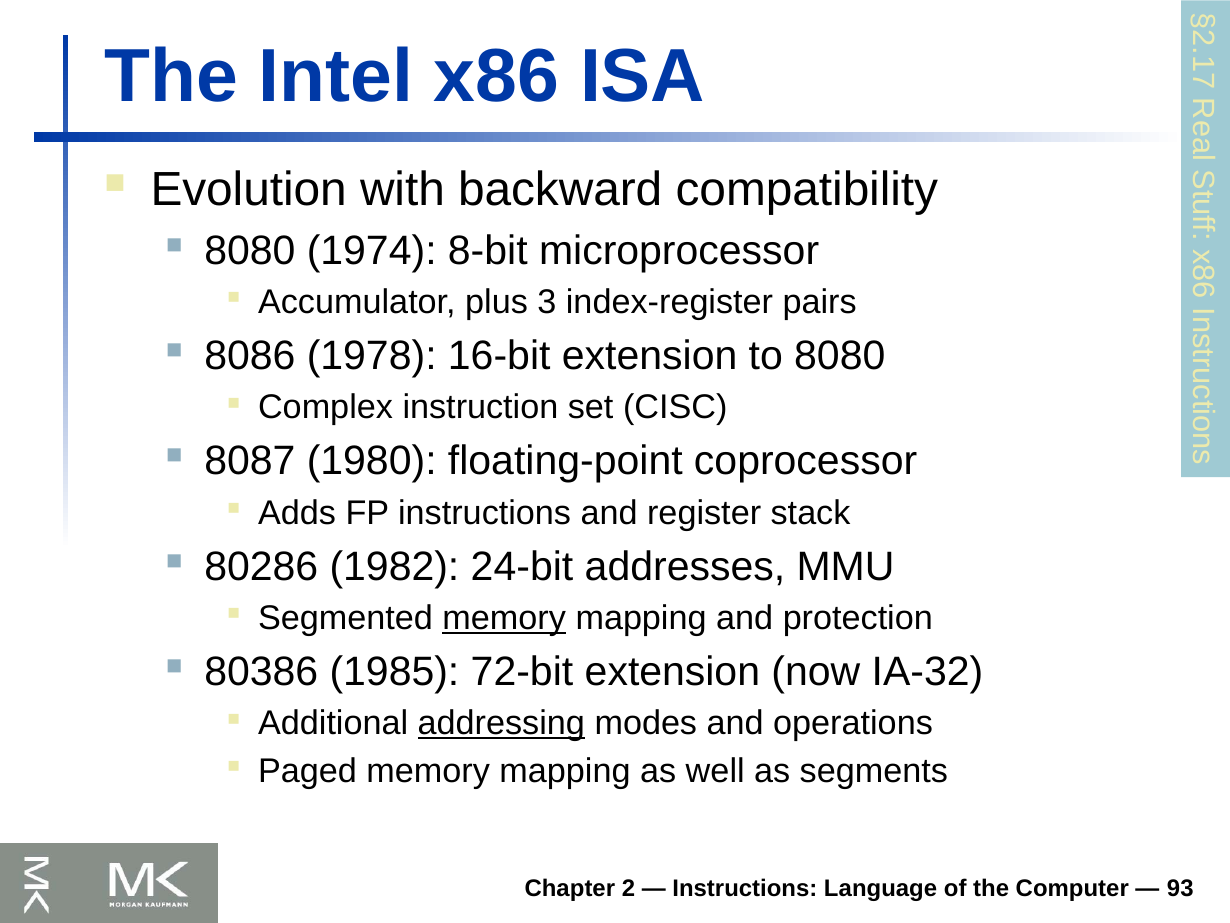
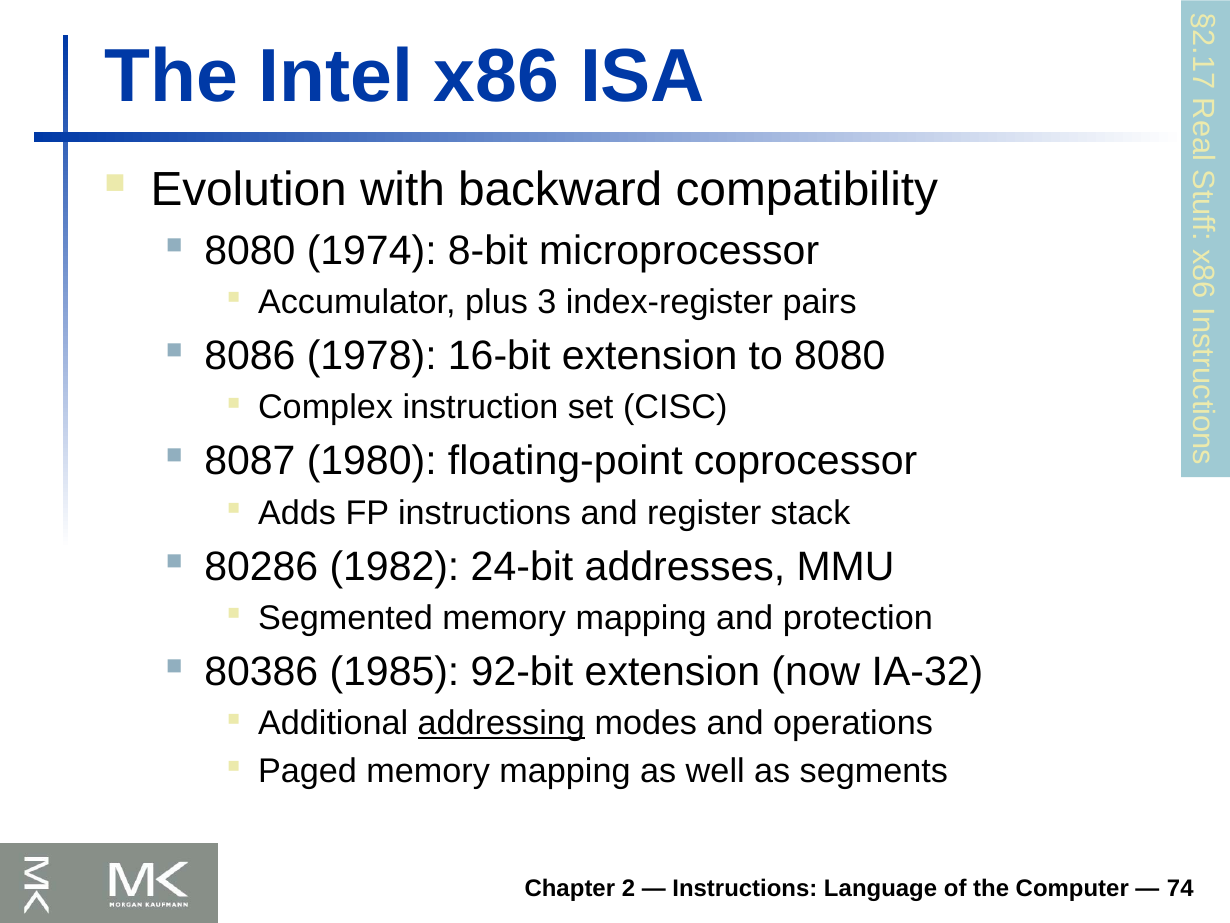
memory underline: present -> none (504, 618)
72-bit: 72-bit -> 92-bit (522, 672)
93: 93 -> 74 (1180, 888)
